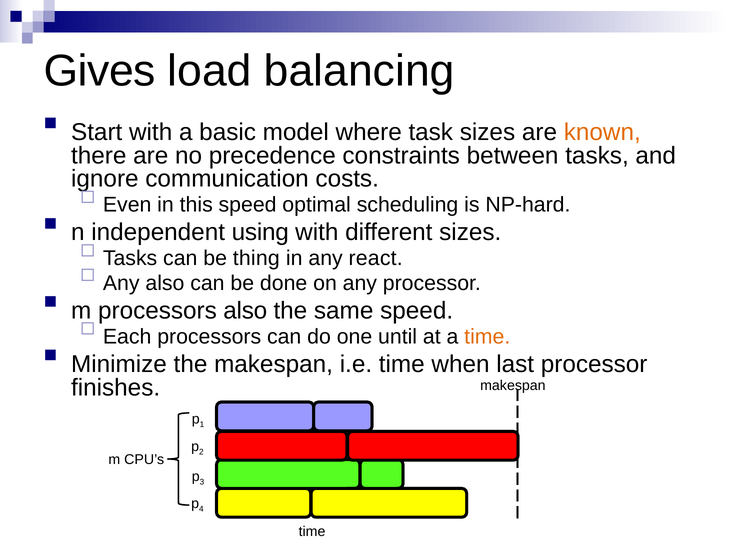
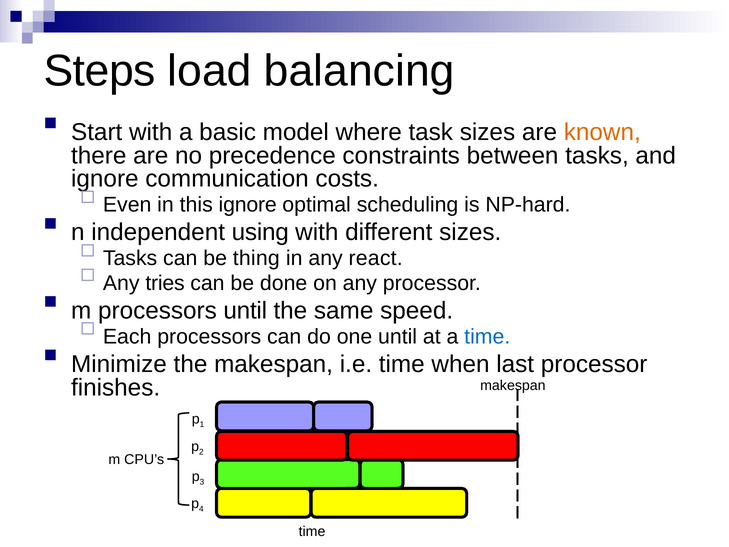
Gives: Gives -> Steps (100, 71)
this speed: speed -> ignore (248, 205)
Any also: also -> tries (165, 283)
processors also: also -> until (245, 311)
time colour: orange -> blue (487, 337)
